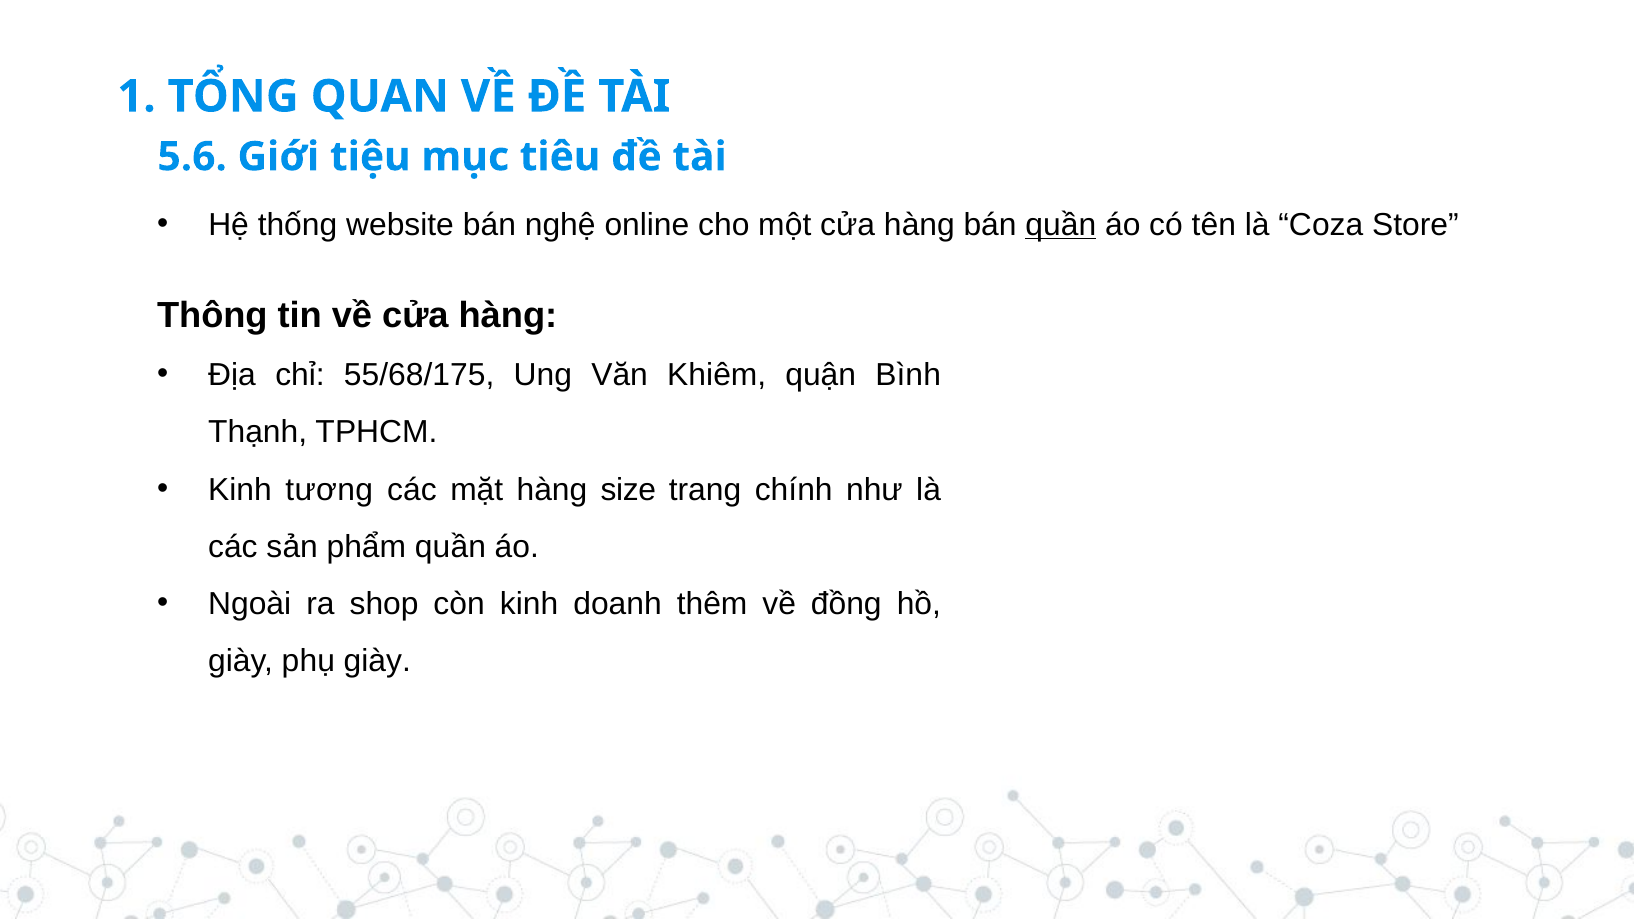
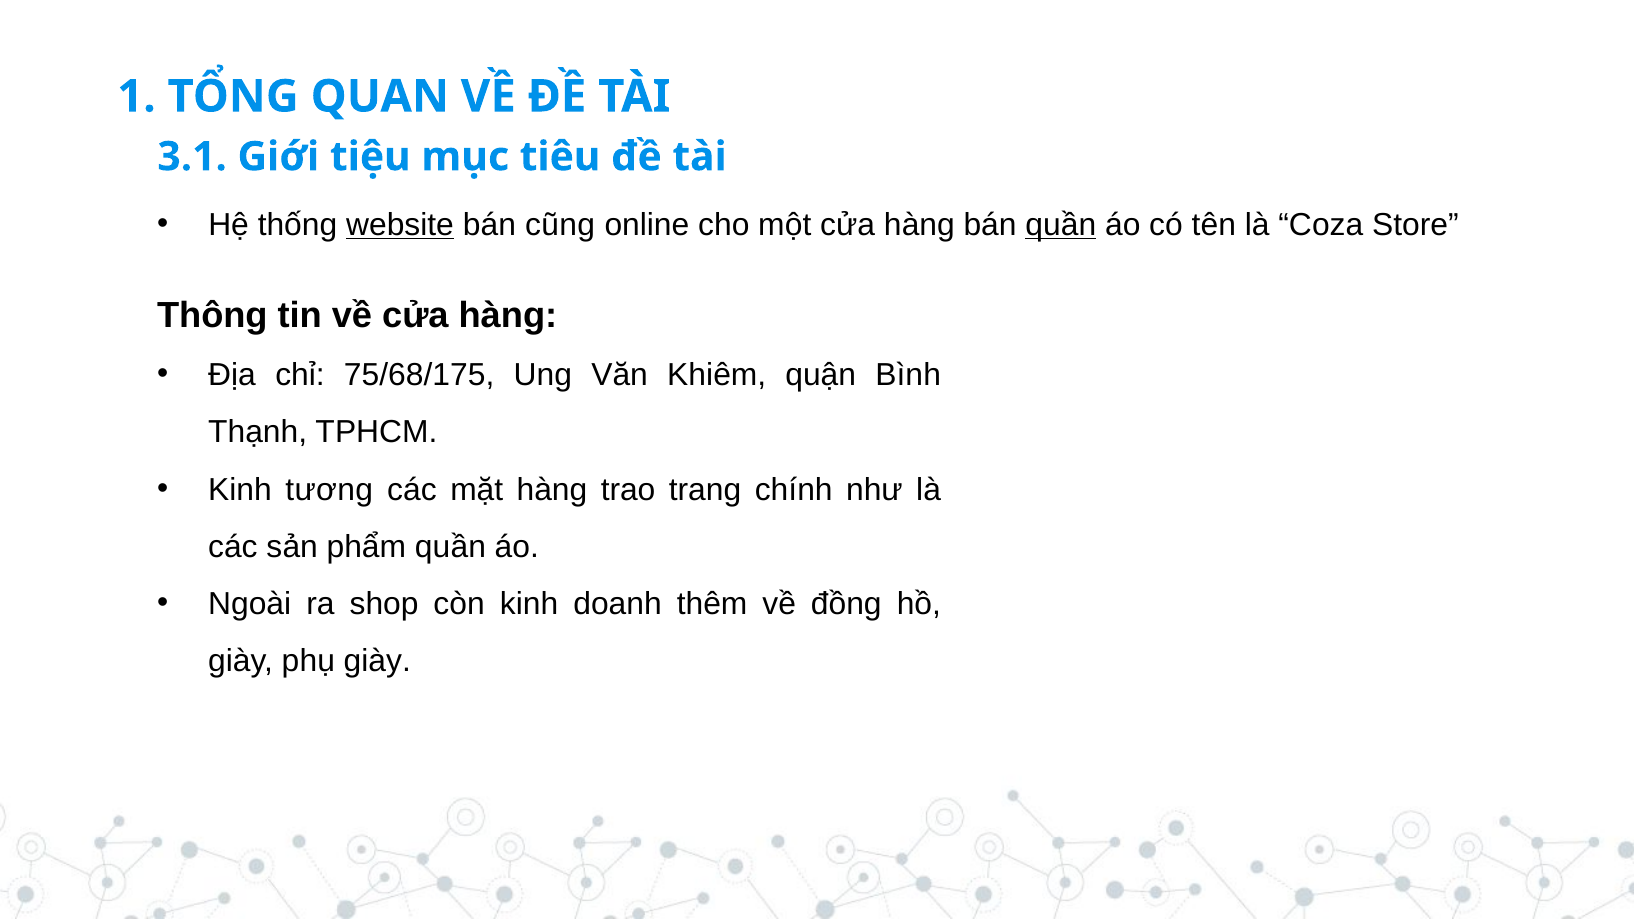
5.6: 5.6 -> 3.1 (192, 157)
website underline: none -> present (400, 225)
nghệ: nghệ -> cũng (560, 225)
55/68/175: 55/68/175 -> 75/68/175 (419, 375)
size: size -> trao (628, 490)
